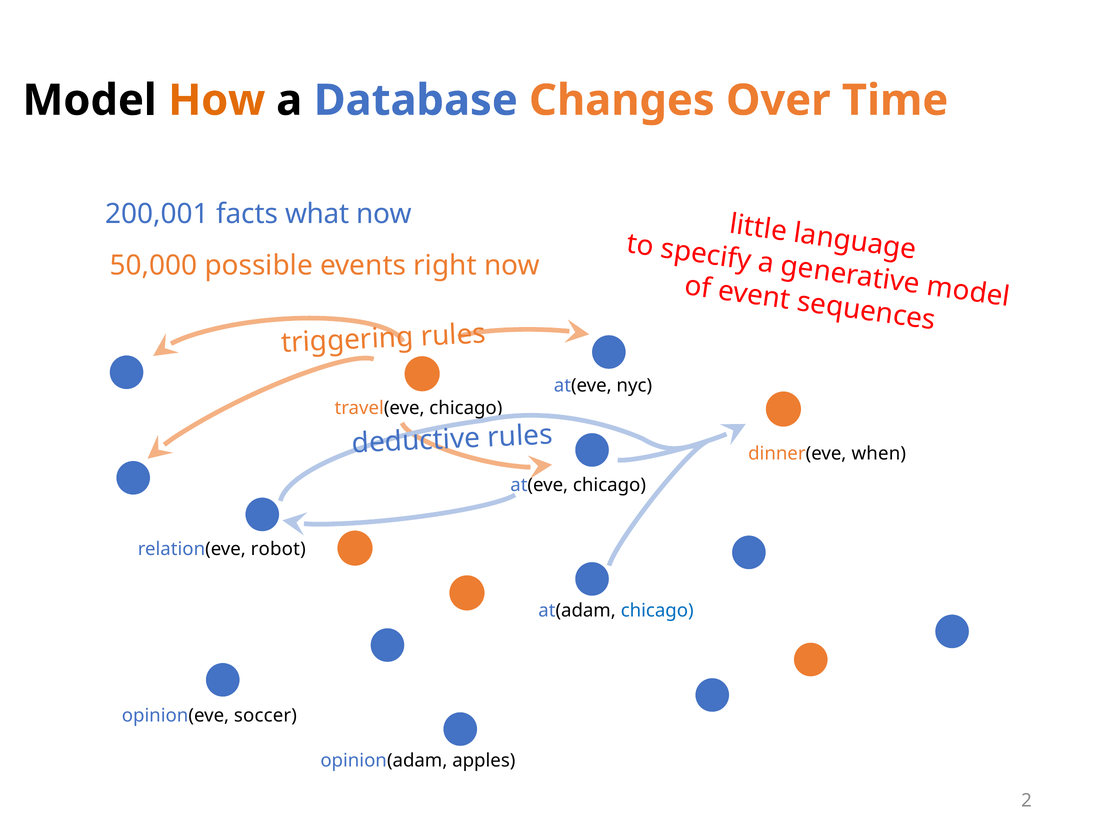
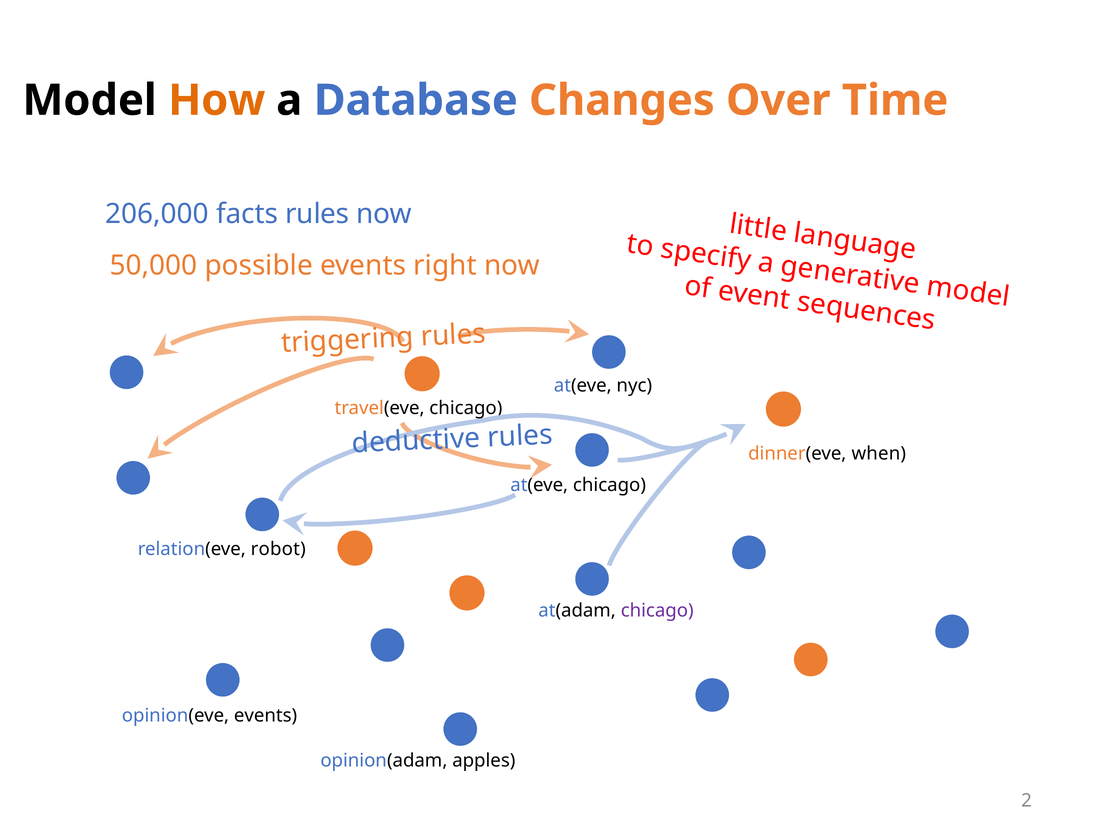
200,001: 200,001 -> 206,000 (157, 214)
facts what: what -> rules (317, 214)
chicago colour: blue -> purple (657, 611)
opinion(eve soccer: soccer -> events (266, 716)
